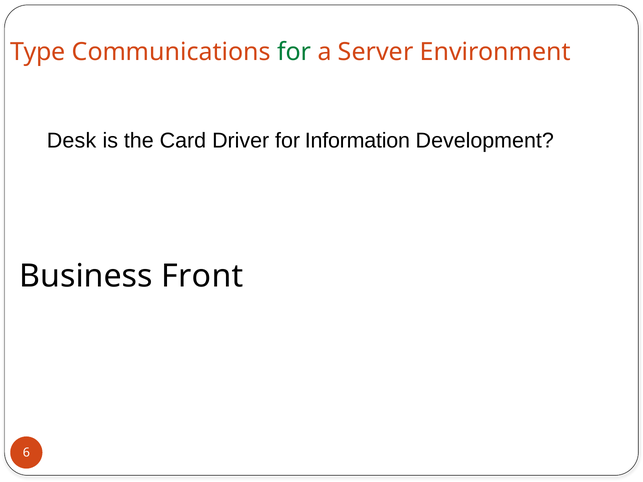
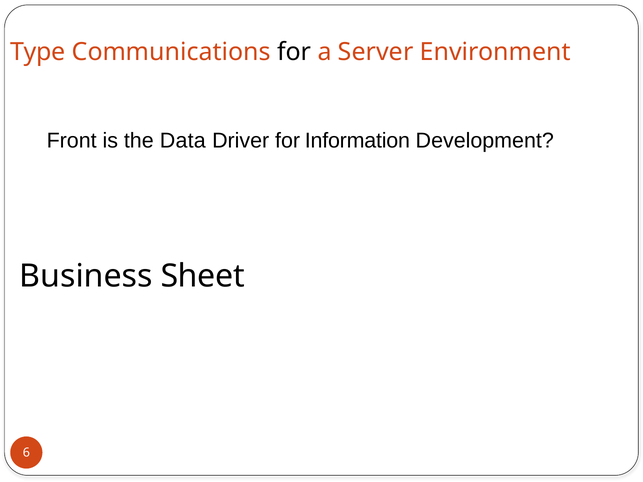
for colour: green -> black (294, 52)
Desk: Desk -> Front (72, 141)
Card: Card -> Data (183, 141)
Front: Front -> Sheet (203, 277)
